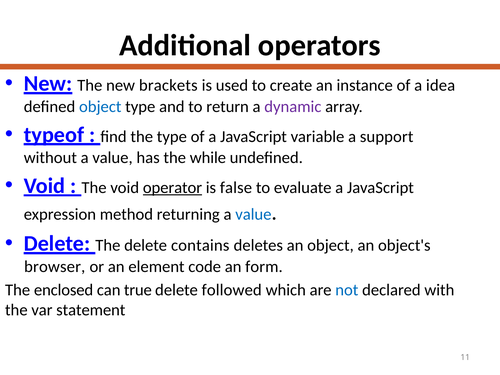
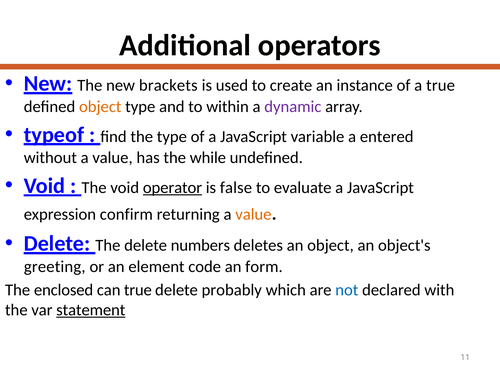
a idea: idea -> true (441, 85)
object colour: blue -> orange (100, 107)
return: return -> within (228, 107)
support: support -> entered (387, 137)
method: method -> confirm (126, 214)
value colour: blue -> orange (253, 214)
contains: contains -> numbers (200, 245)
browser: browser -> greeting (55, 267)
followed: followed -> probably (232, 290)
statement underline: none -> present (91, 310)
